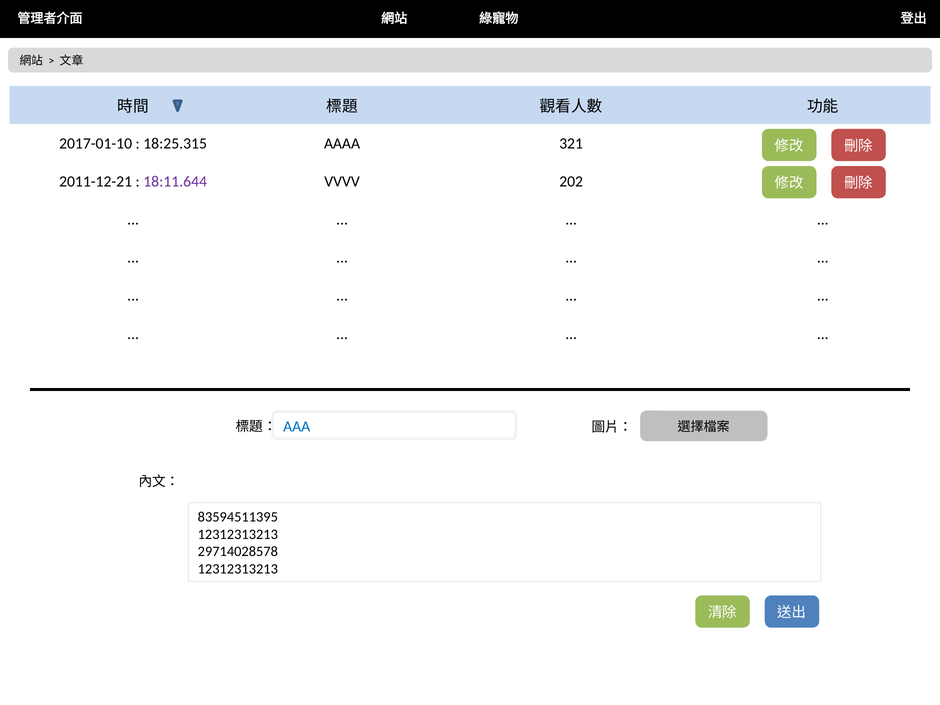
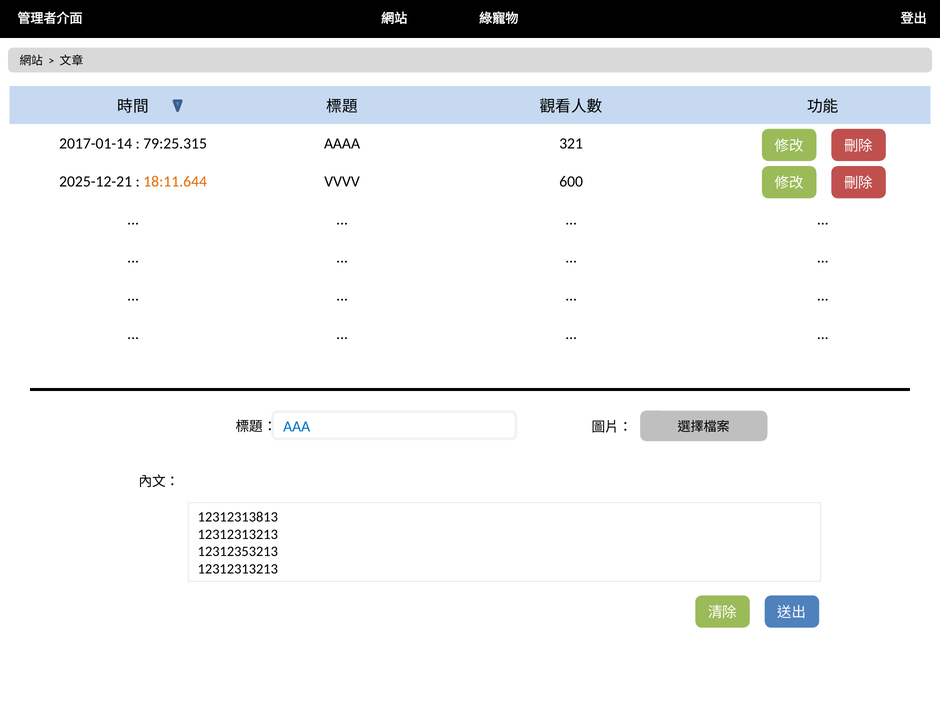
2017-01-10: 2017-01-10 -> 2017-01-14 (96, 143)
18:25.315: 18:25.315 -> 79:25.315 (175, 143)
2011-12-21: 2011-12-21 -> 2025-12-21 (96, 181)
18:11.644 colour: purple -> orange (175, 181)
202: 202 -> 600 (571, 181)
83594511395: 83594511395 -> 12312313813 (238, 517)
29714028578: 29714028578 -> 12312353213 (238, 552)
